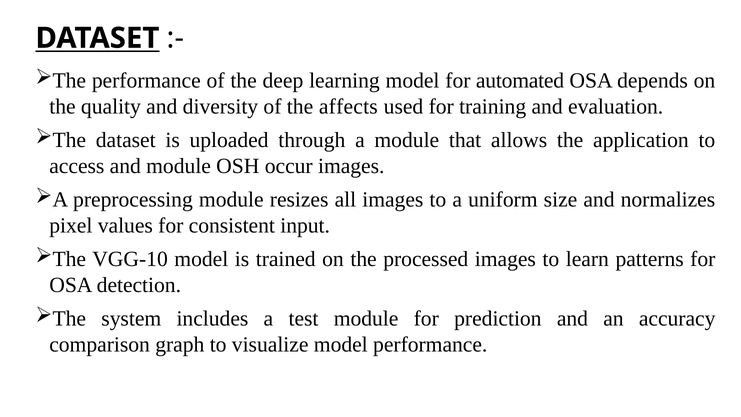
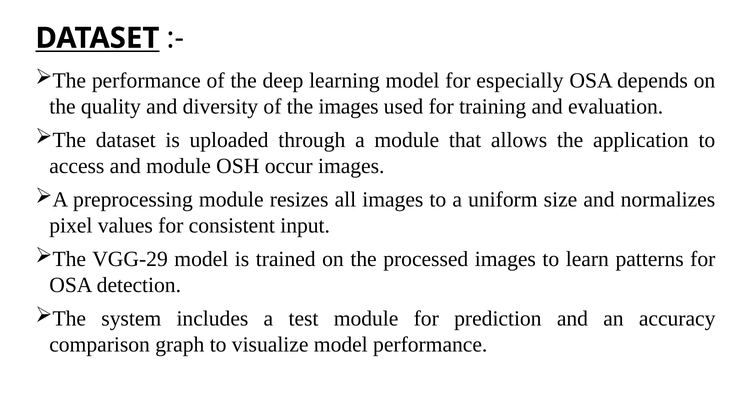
automated: automated -> especially (520, 81)
the affects: affects -> images (349, 106)
VGG-10: VGG-10 -> VGG-29 (130, 259)
